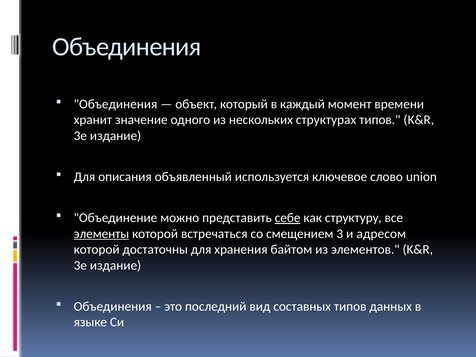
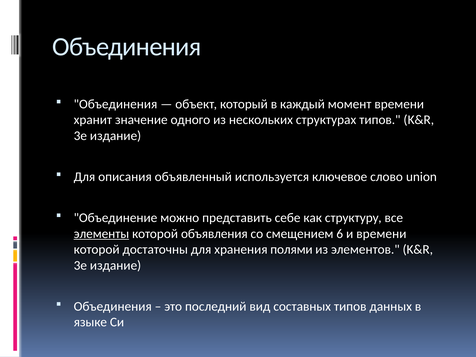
себе underline: present -> none (288, 218)
встречаться: встречаться -> объявления (214, 234)
3: 3 -> 6 (340, 234)
и адресом: адресом -> времени (381, 234)
байтом: байтом -> полями (291, 250)
